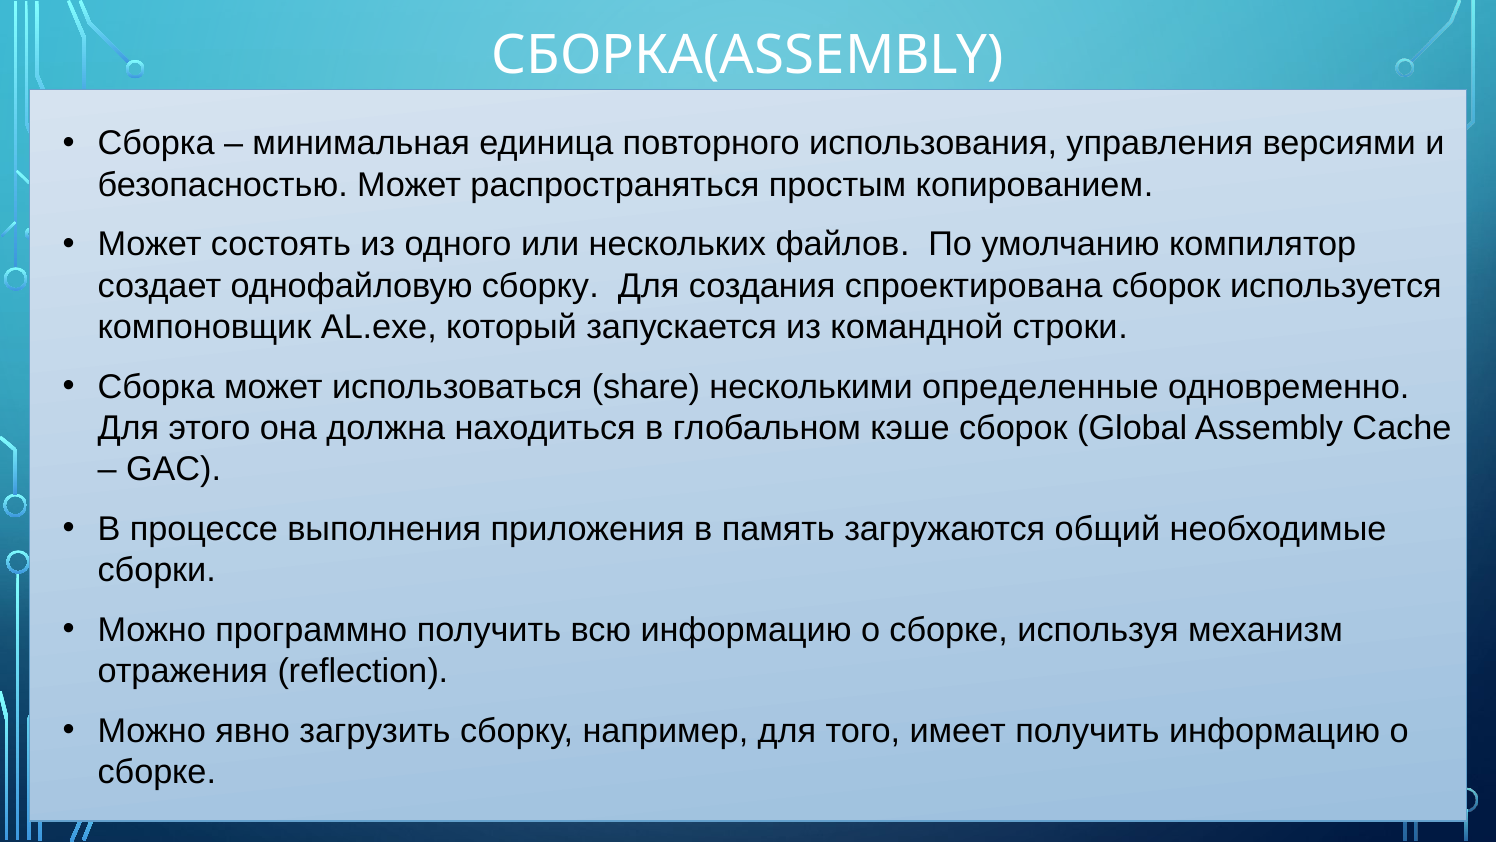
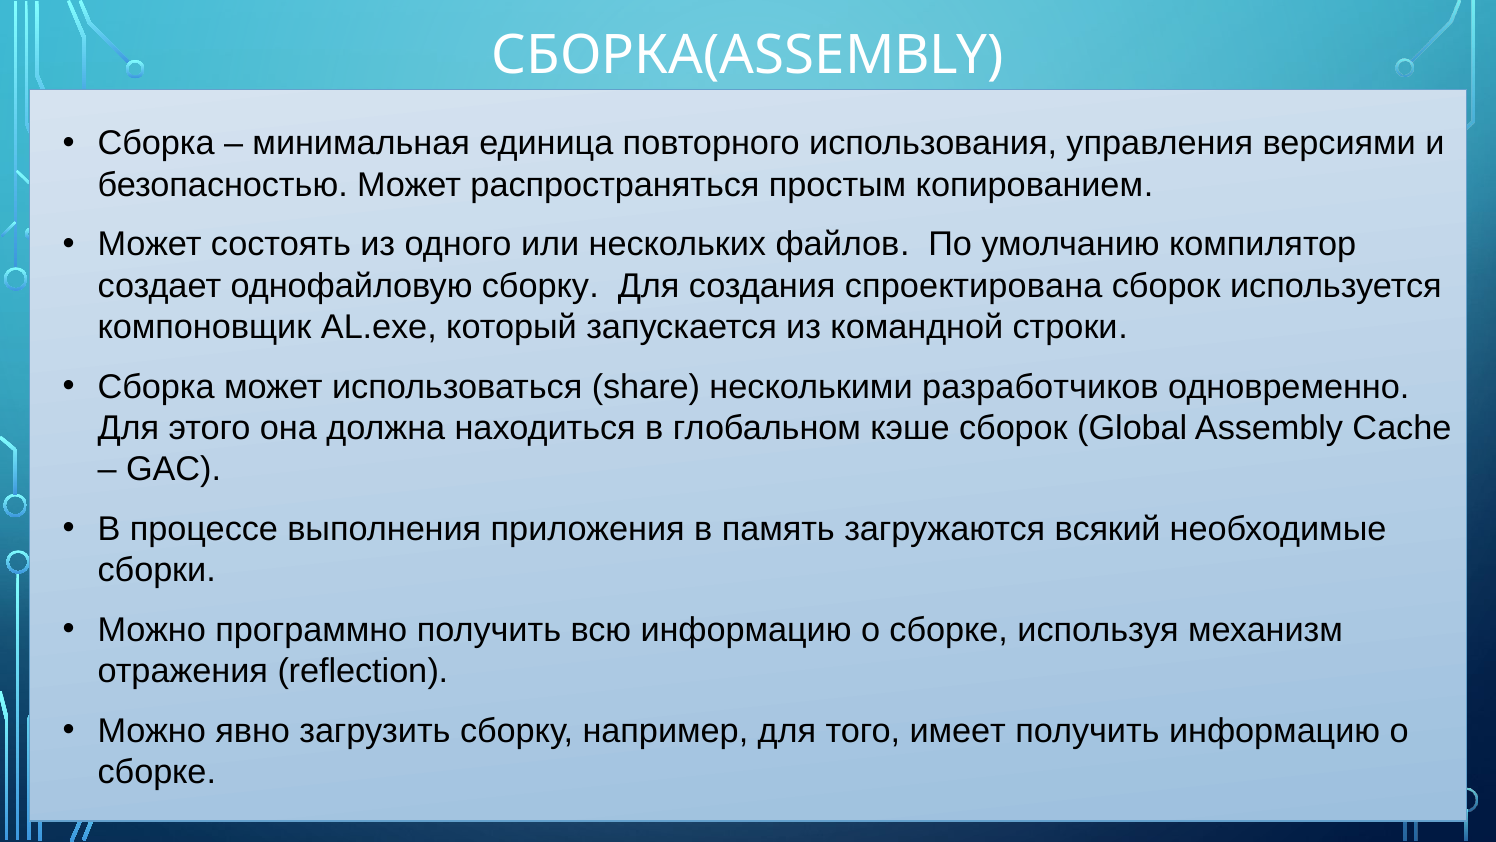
определенные: определенные -> разработчиков (1040, 387)
общий: общий -> всякий (1108, 529)
